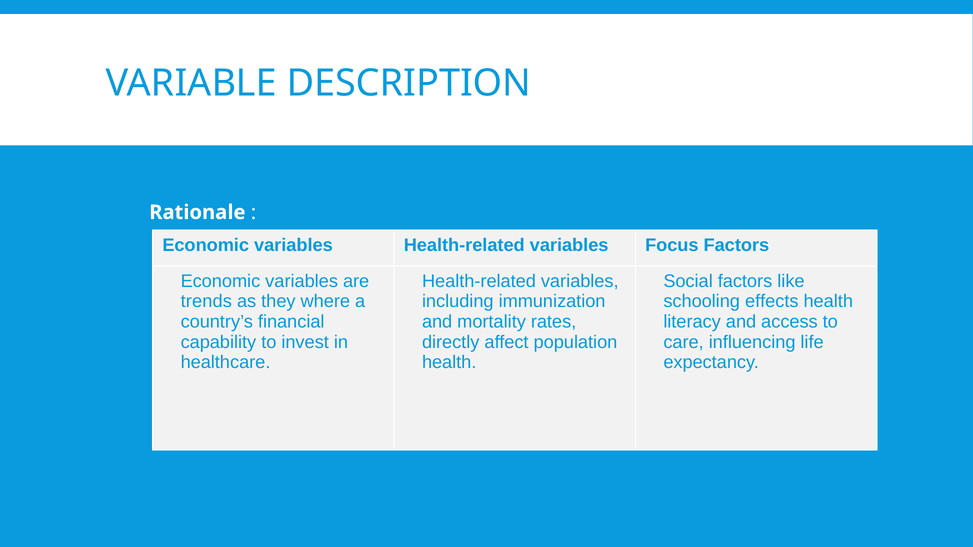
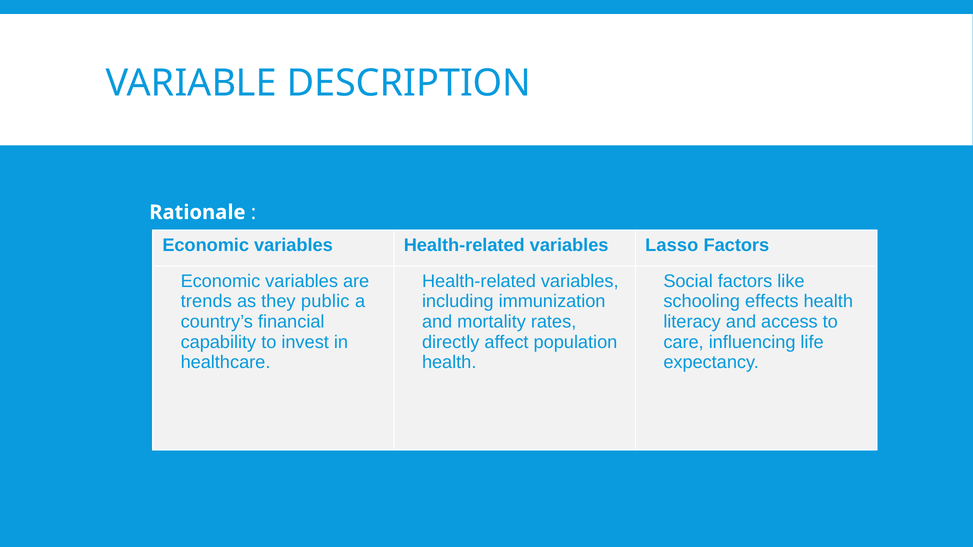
Focus: Focus -> Lasso (672, 246)
where: where -> public (325, 302)
